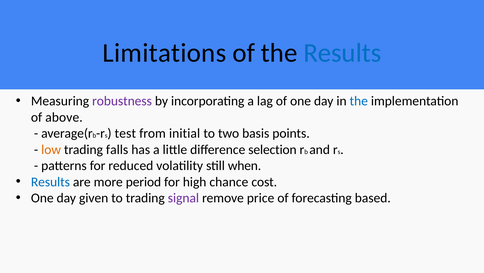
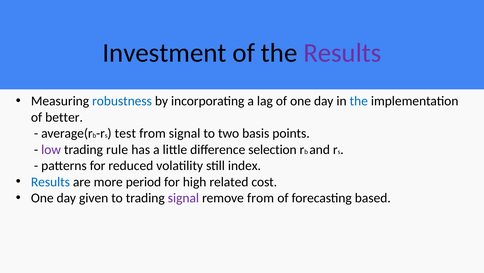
Limitations: Limitations -> Investment (165, 53)
Results colour: blue -> purple (342, 53)
robustness colour: purple -> blue (122, 101)
above: above -> better (64, 117)
from initial: initial -> signal (185, 133)
low colour: orange -> purple (51, 149)
falls: falls -> rule (117, 149)
when: when -> index (244, 165)
chance: chance -> related (229, 181)
remove price: price -> from (261, 198)
